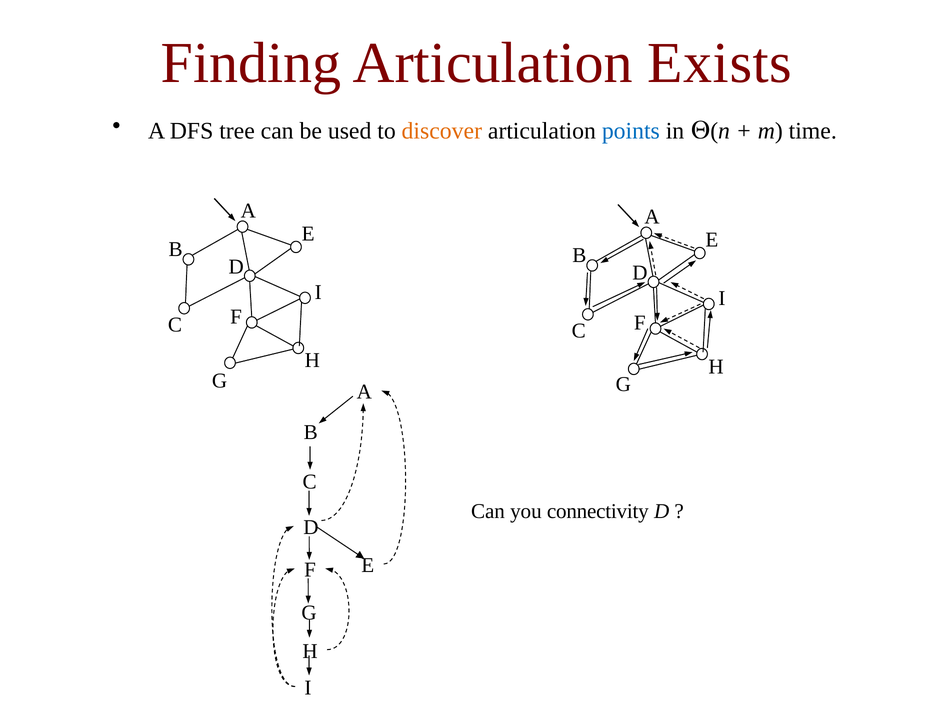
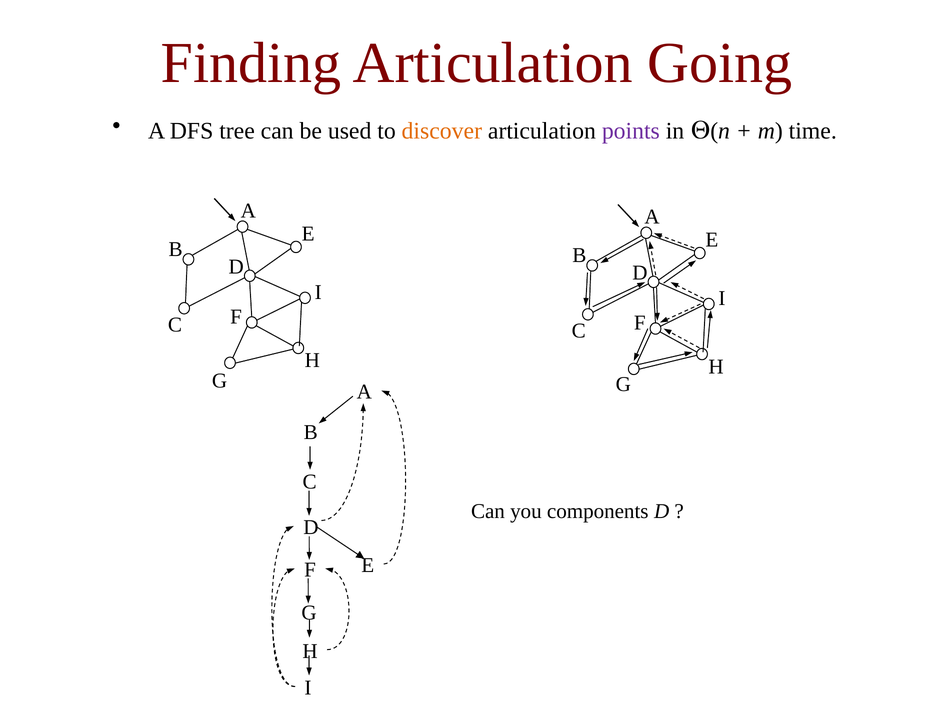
Exists: Exists -> Going (720, 63)
points colour: blue -> purple (631, 131)
connectivity: connectivity -> components (598, 512)
